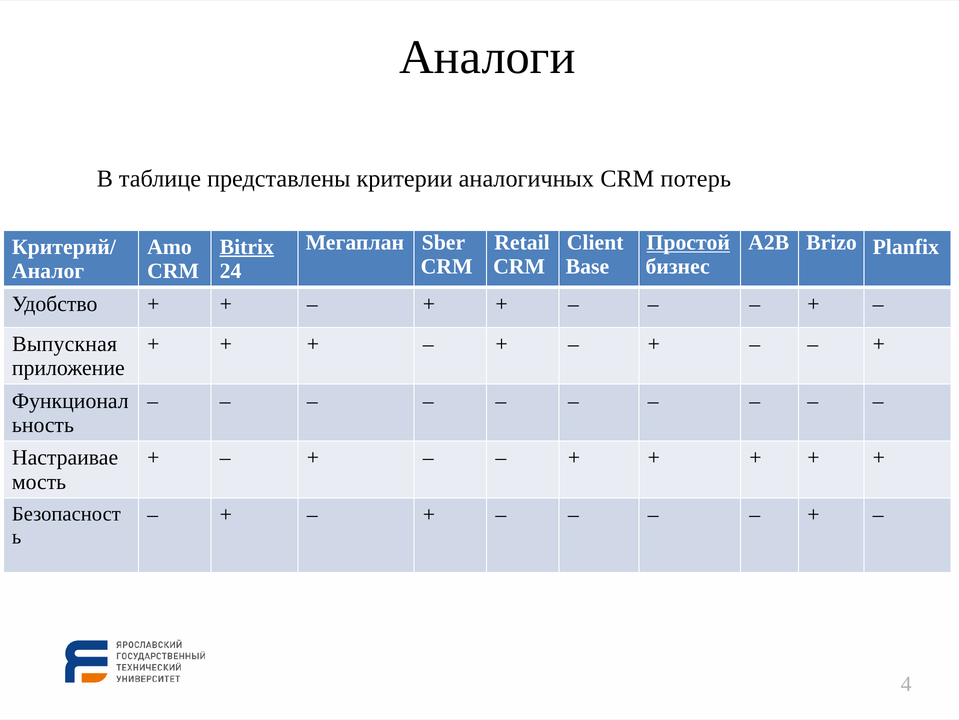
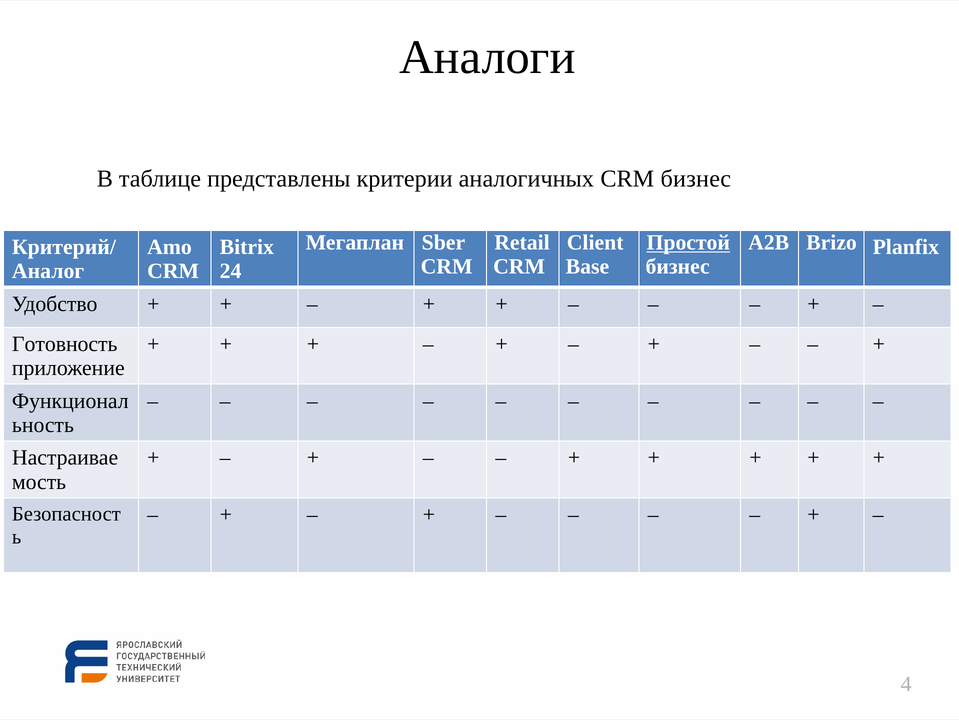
CRM потерь: потерь -> бизнес (696, 179)
Bitrix underline: present -> none (247, 247)
Выпускная: Выпускная -> Готовность (65, 344)
